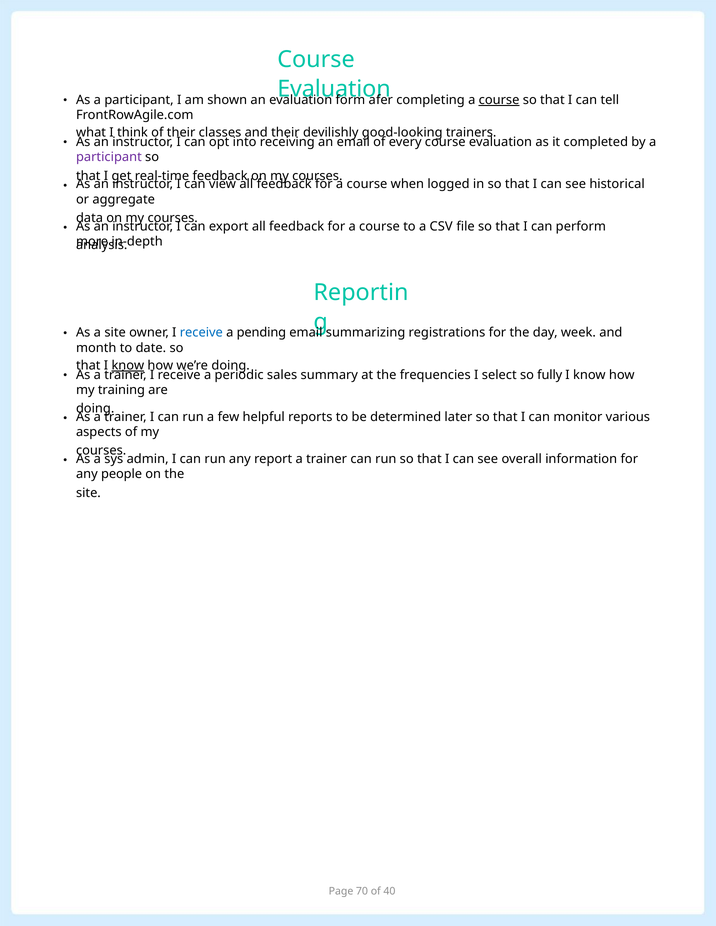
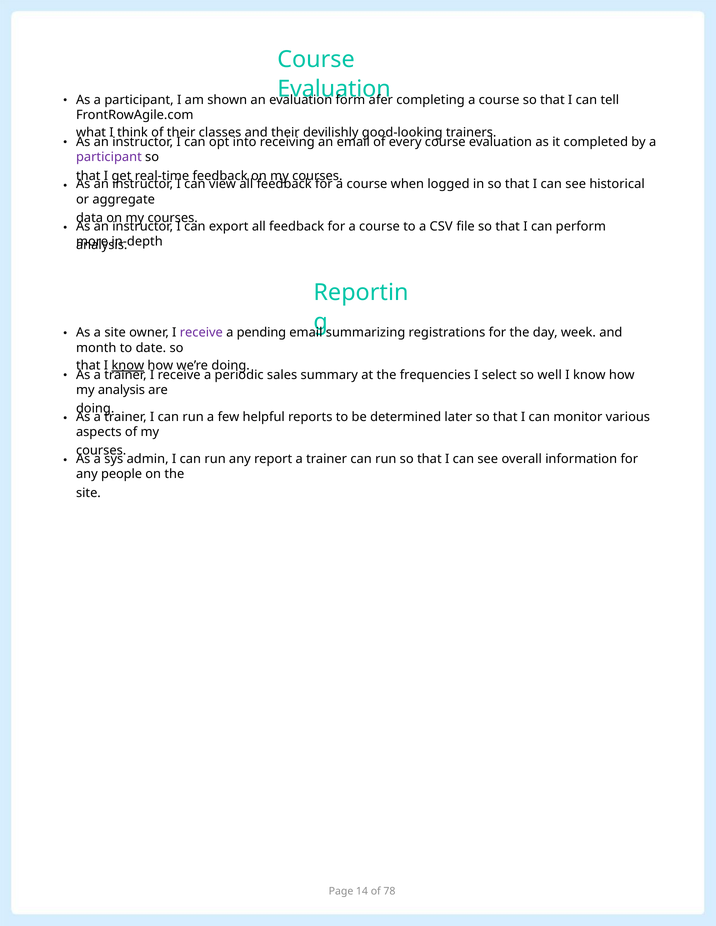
course underline: present -> none (499, 100)
receive colour: blue -> purple (201, 333)
fully: fully -> well (550, 375)
my training: training -> analysis (121, 390)
70: 70 -> 14 (362, 892)
40: 40 -> 78 (389, 892)
